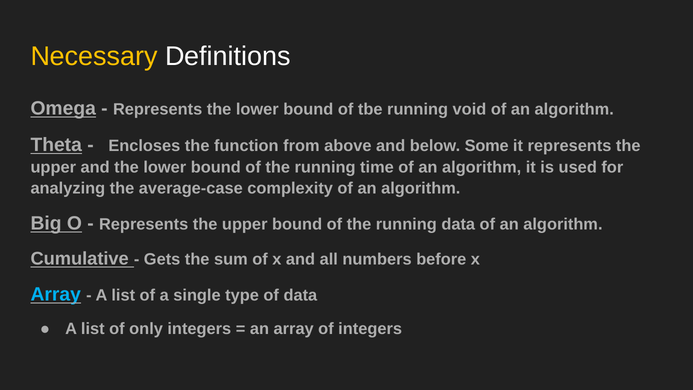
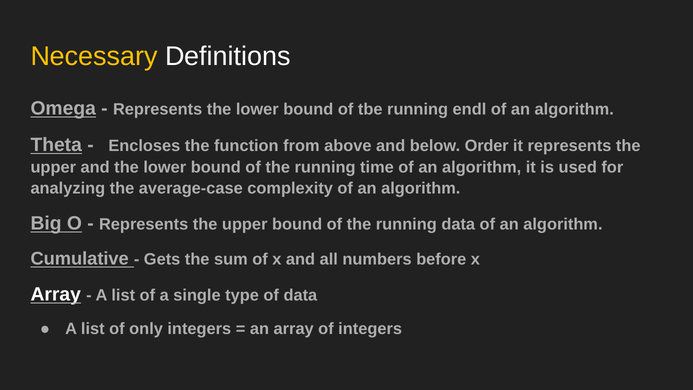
void: void -> endl (469, 110)
Some: Some -> Order (487, 146)
Array colour: light blue -> white (56, 294)
